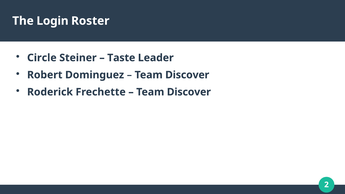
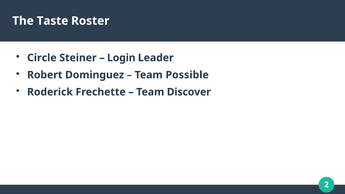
Login: Login -> Taste (52, 21)
Taste: Taste -> Login (121, 58)
Discover: Discover -> Possible (187, 75)
